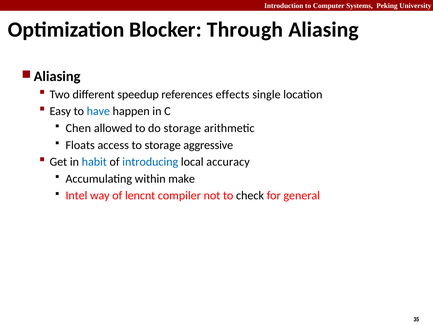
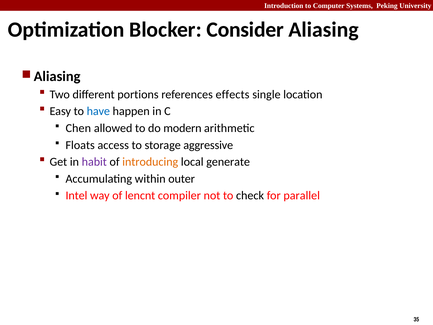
Through: Through -> Consider (245, 30)
speedup: speedup -> portions (138, 94)
do storage: storage -> modern (182, 128)
habit colour: blue -> purple (94, 162)
introducing colour: blue -> orange (150, 162)
accuracy: accuracy -> generate (228, 162)
make: make -> outer (182, 179)
general: general -> parallel (302, 195)
